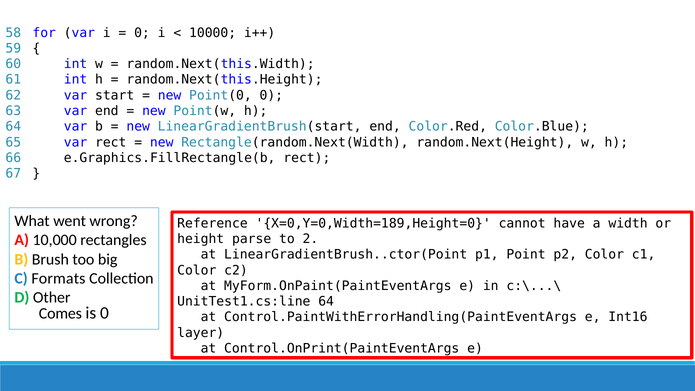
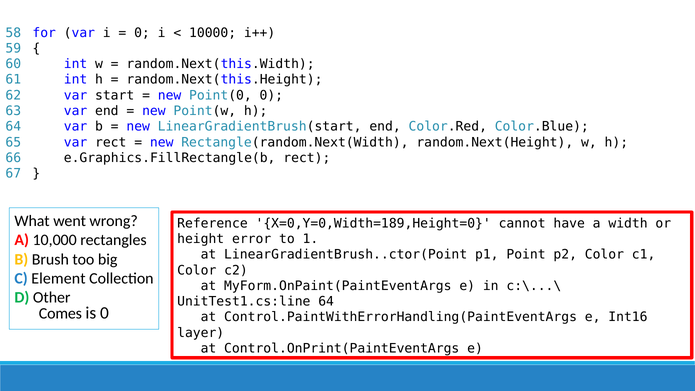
parse: parse -> error (252, 239)
2: 2 -> 1 (310, 239)
Formats: Formats -> Element (58, 278)
